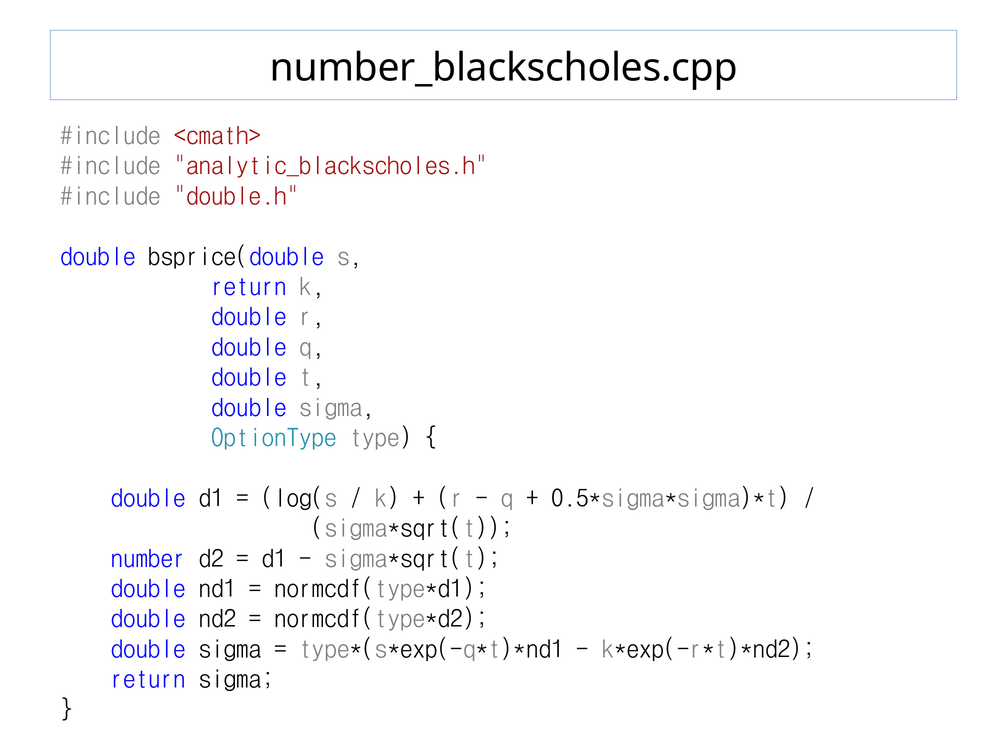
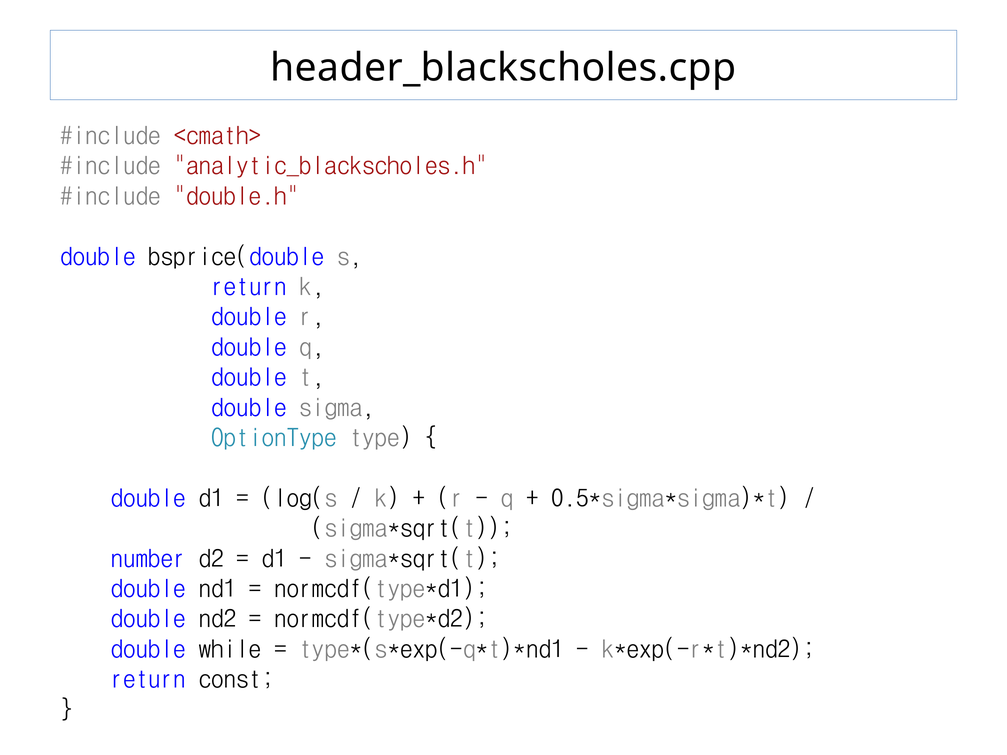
number_blackscholes.cpp: number_blackscholes.cpp -> header_blackscholes.cpp (503, 68)
sigma: sigma -> while (230, 650)
return sigma: sigma -> const (236, 680)
